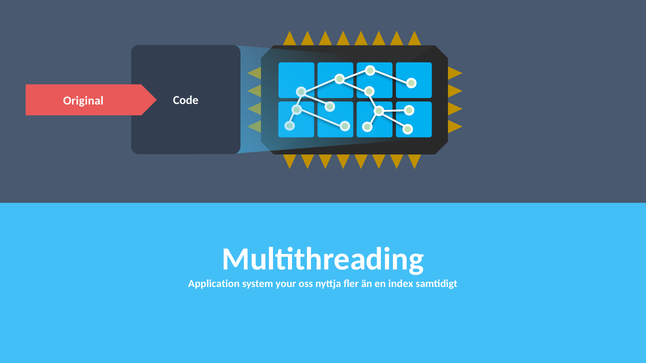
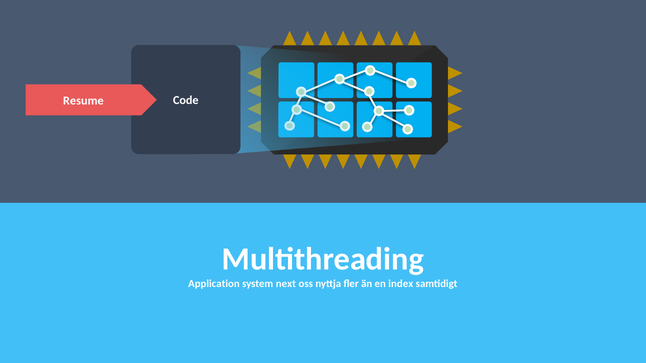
Original: Original -> Resume (83, 101)
your: your -> next (286, 284)
